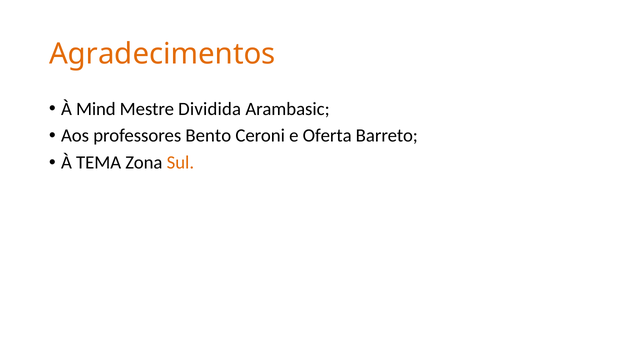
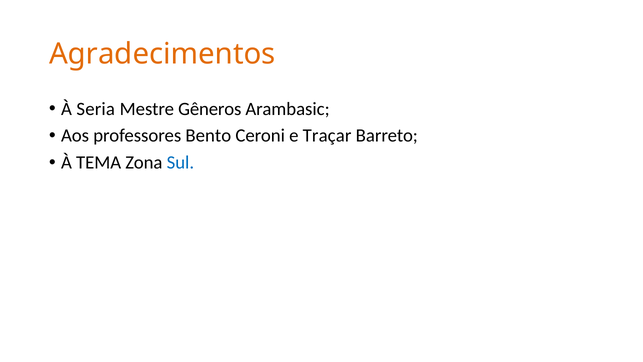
Mind: Mind -> Seria (96, 109)
Dividida: Dividida -> Gêneros (210, 109)
Oferta: Oferta -> Traçar (327, 136)
Sul colour: orange -> blue (180, 163)
